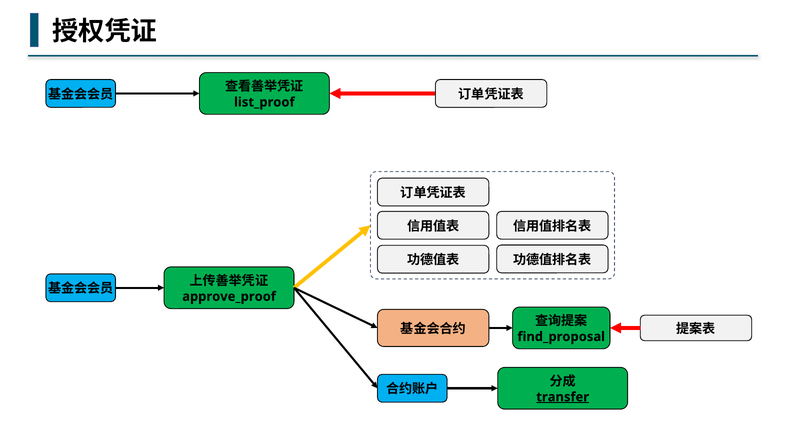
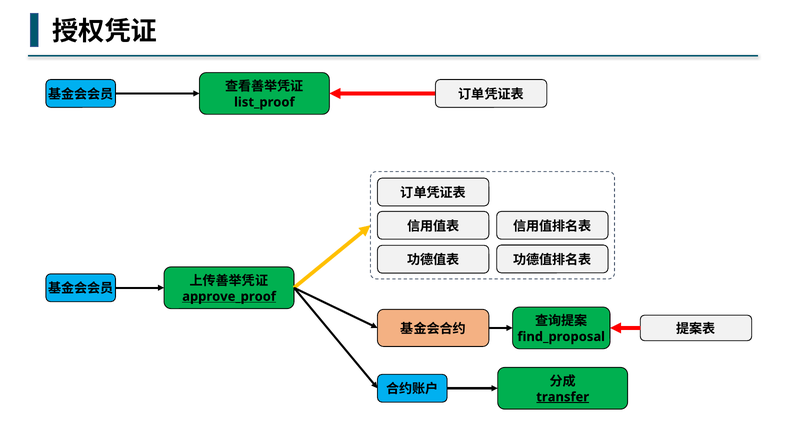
approve_proof underline: none -> present (229, 297)
